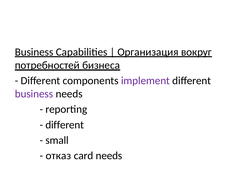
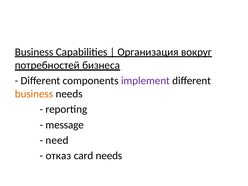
business colour: purple -> orange (34, 94)
different: different -> message (65, 125)
small: small -> need (57, 140)
